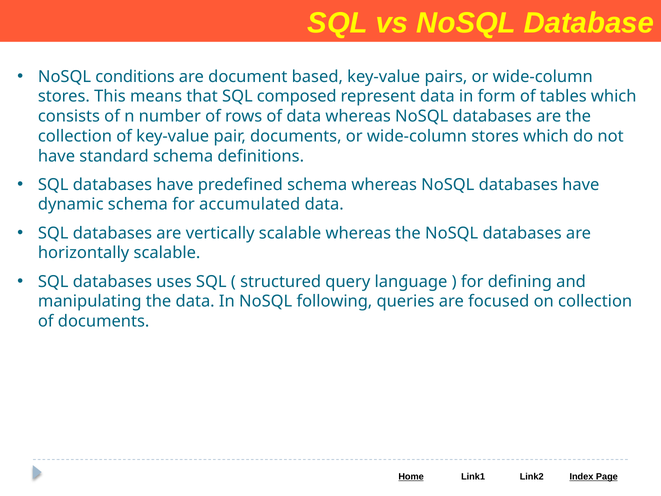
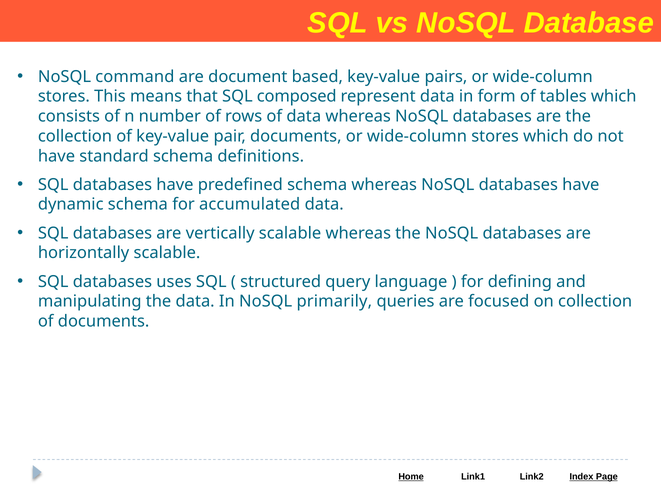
conditions: conditions -> command (135, 77)
following: following -> primarily (334, 301)
